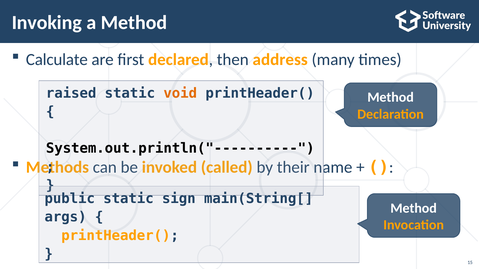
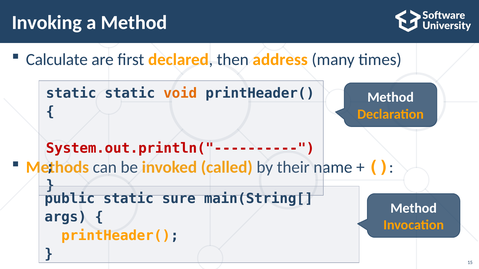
raised: raised -> static (71, 93)
System.out.println("---------- colour: black -> red (180, 149)
sign: sign -> sure (179, 199)
